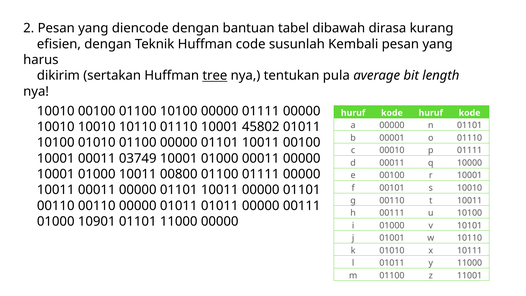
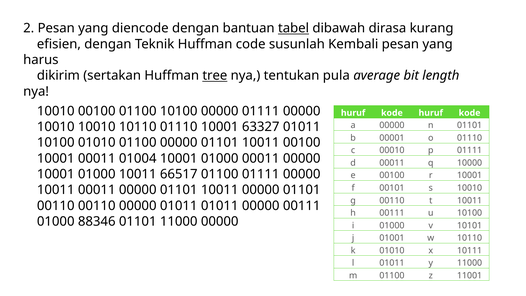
tabel underline: none -> present (294, 28)
45802: 45802 -> 63327 (261, 127)
03749: 03749 -> 01004 (138, 158)
00800: 00800 -> 66517 (179, 174)
10901: 10901 -> 88346 (97, 221)
